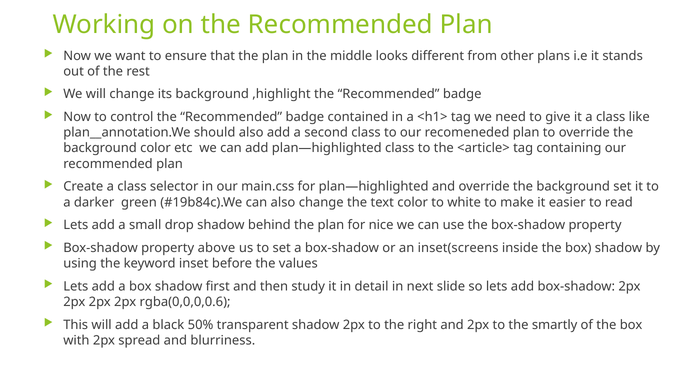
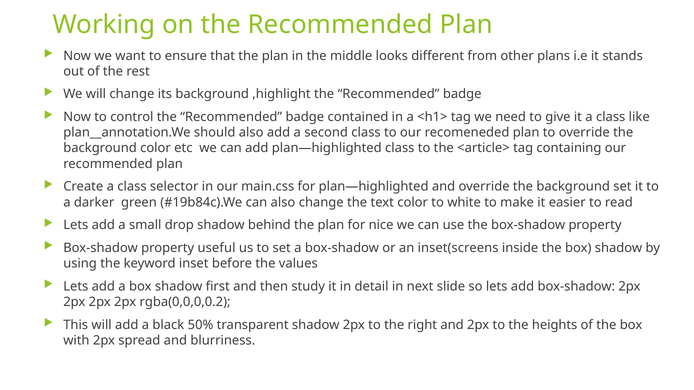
above: above -> useful (217, 248)
rgba(0,0,0,0.6: rgba(0,0,0,0.6 -> rgba(0,0,0,0.2 (185, 302)
smartly: smartly -> heights (555, 325)
